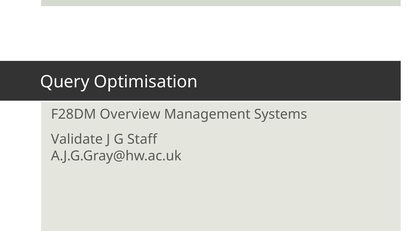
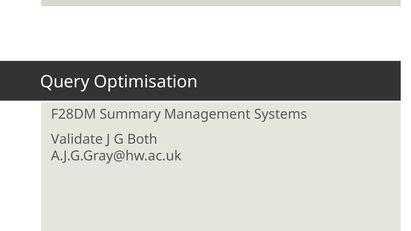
Overview: Overview -> Summary (130, 115)
Staff: Staff -> Both (142, 140)
